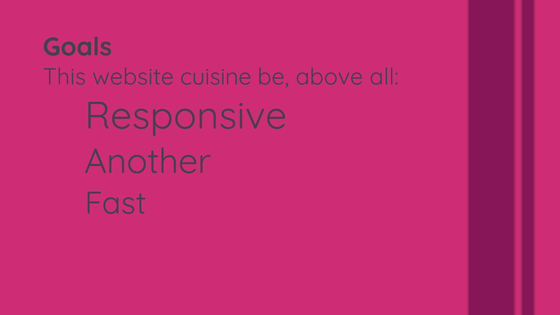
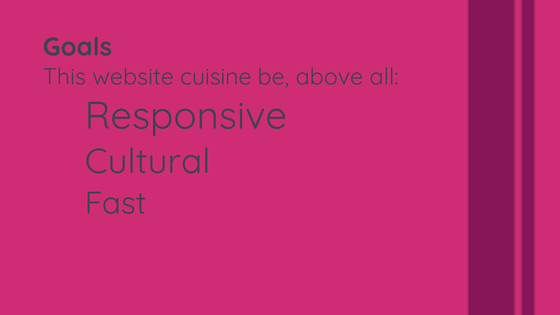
Another: Another -> Cultural (148, 162)
